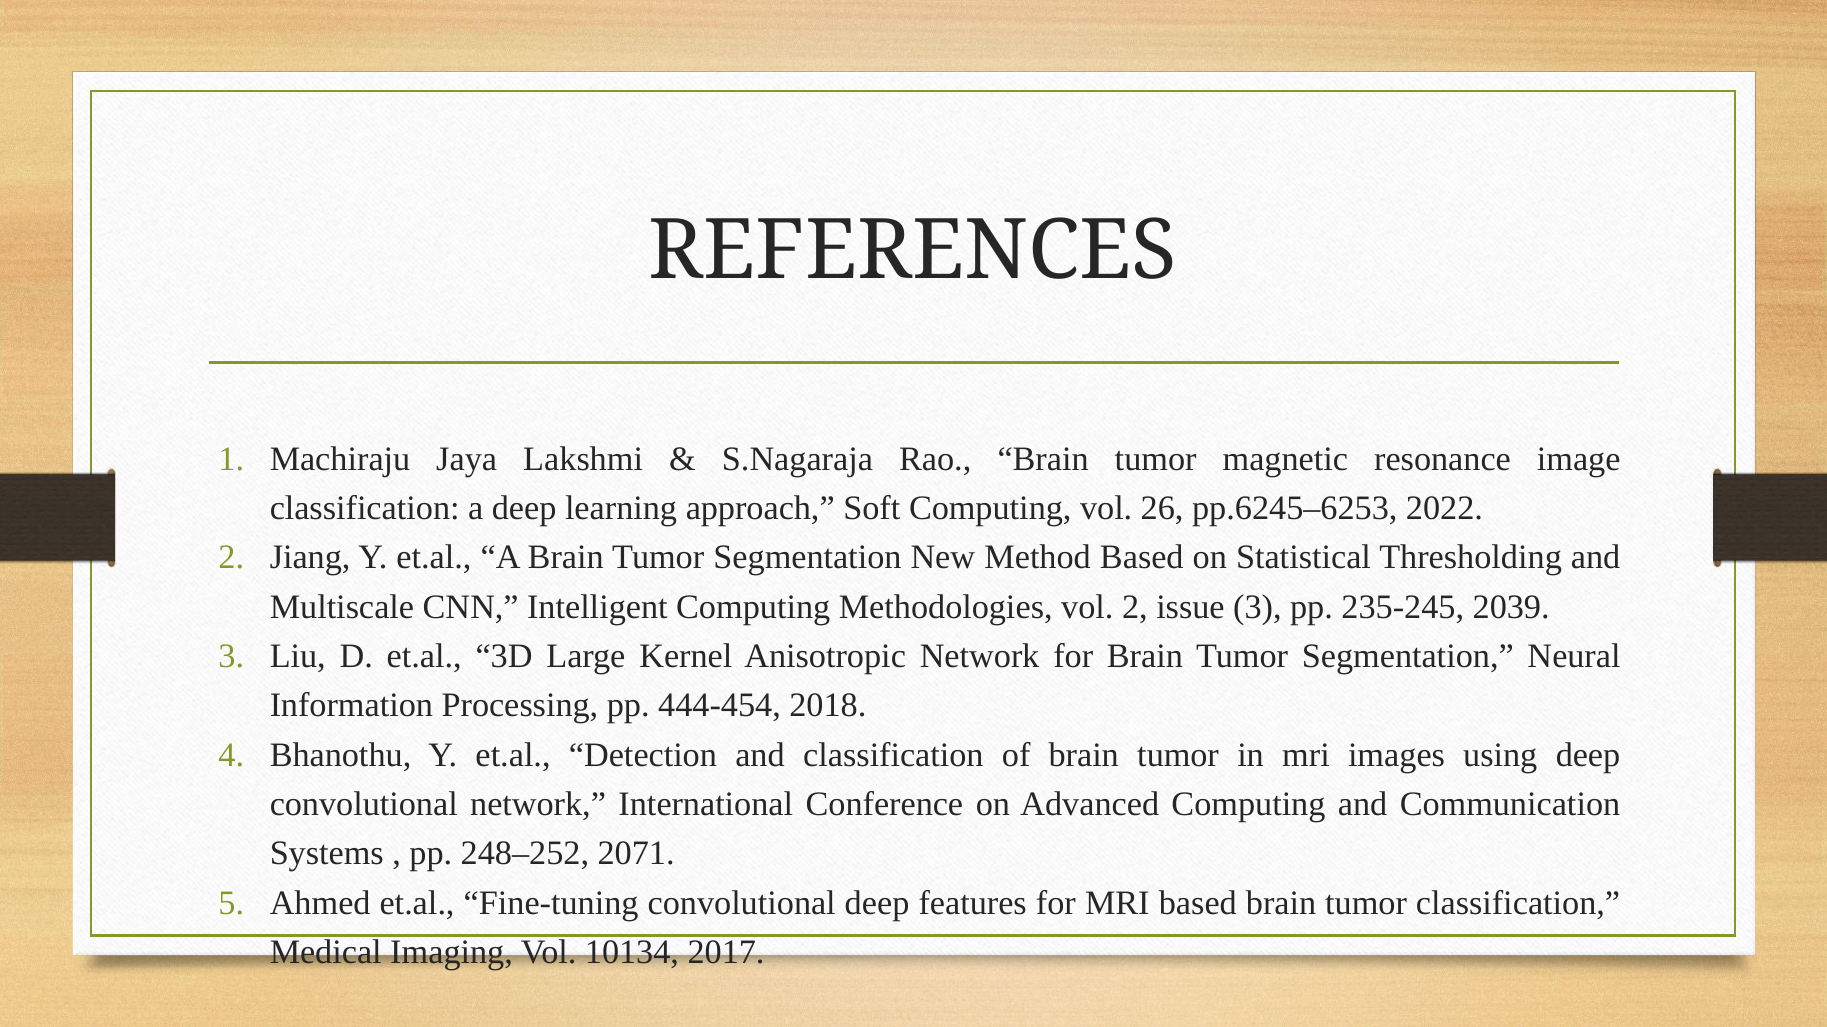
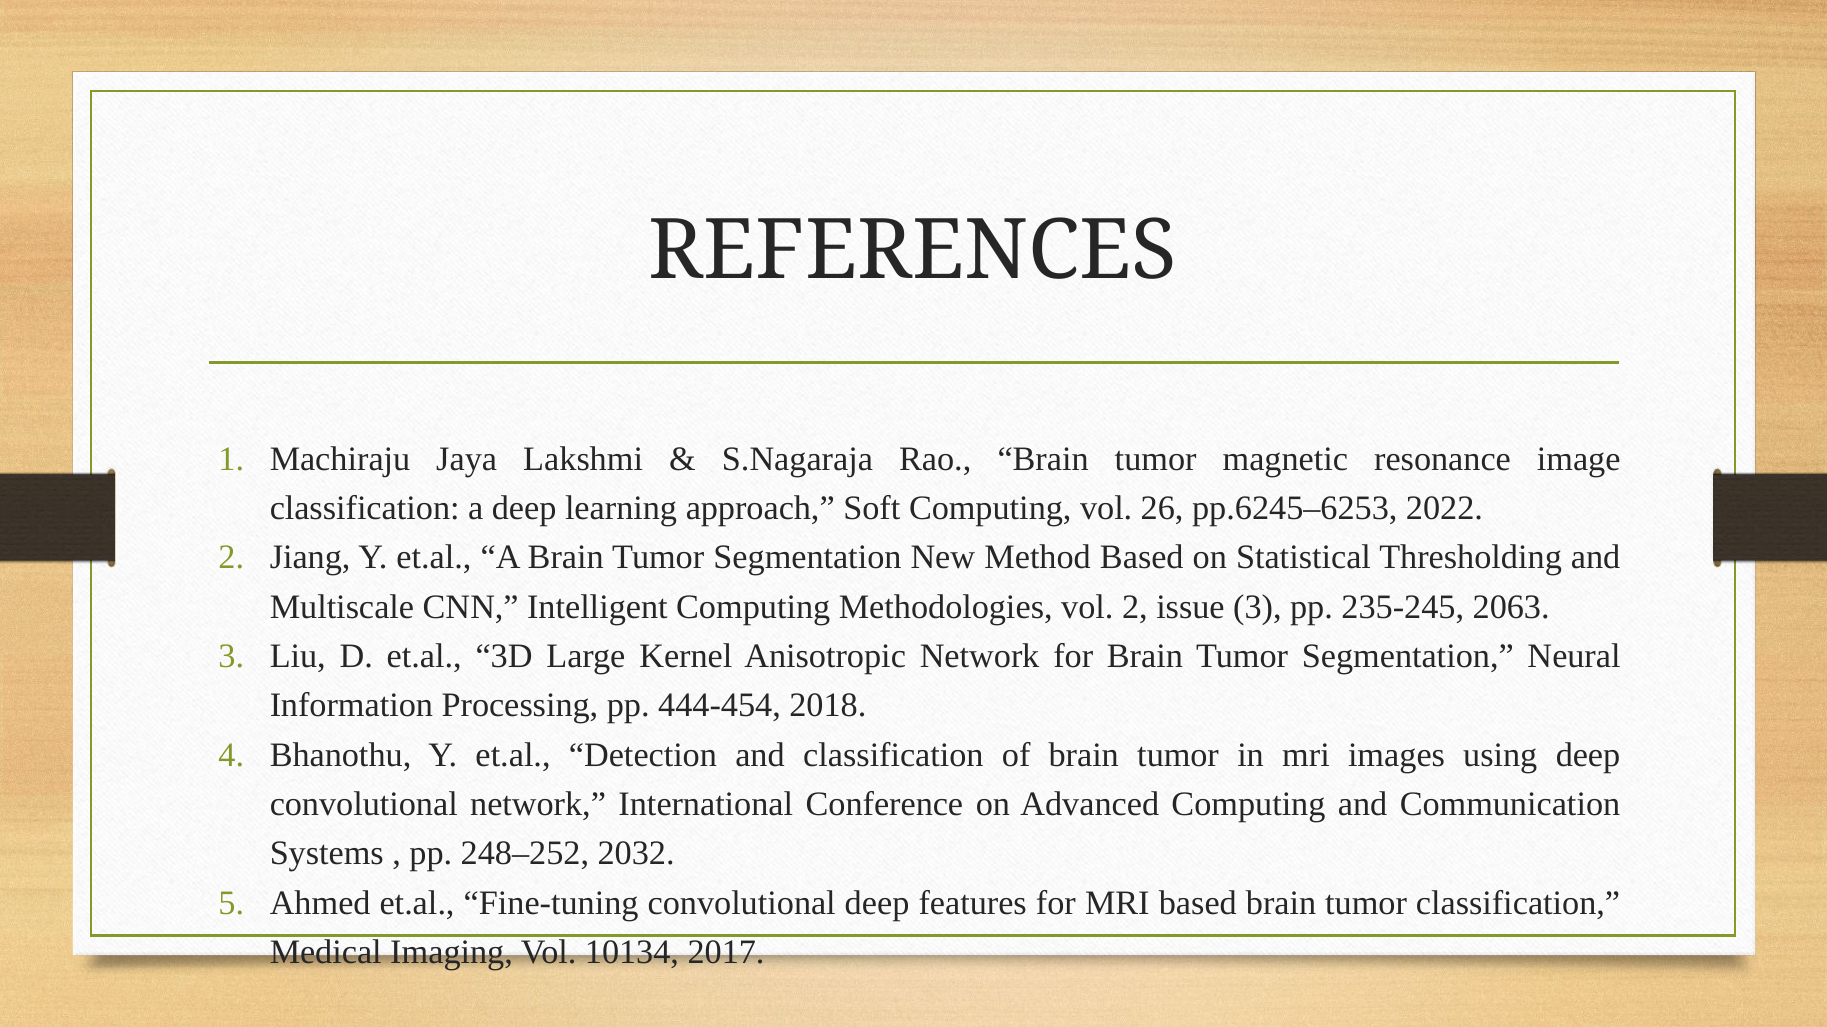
2039: 2039 -> 2063 (1511, 607)
2071: 2071 -> 2032 (636, 854)
